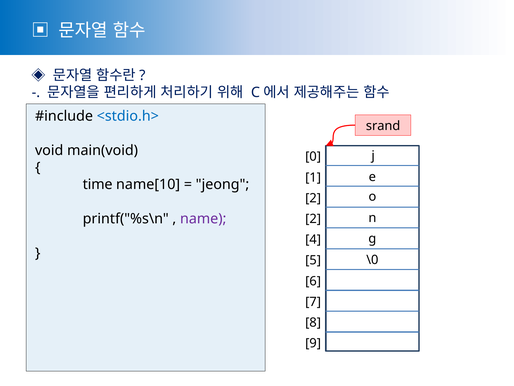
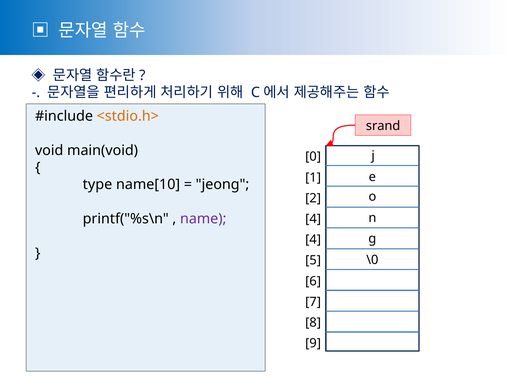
<stdio.h> colour: blue -> orange (128, 116)
time: time -> type (98, 184)
2: 2 -> 4 (313, 219)
